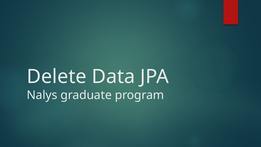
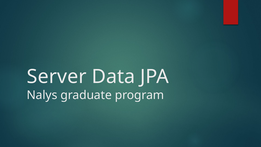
Delete: Delete -> Server (57, 77)
